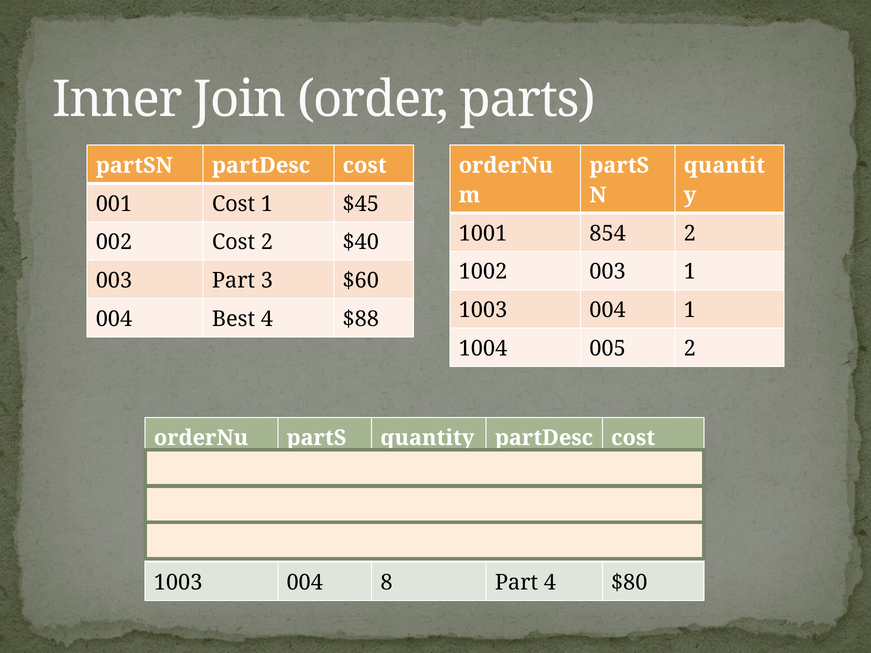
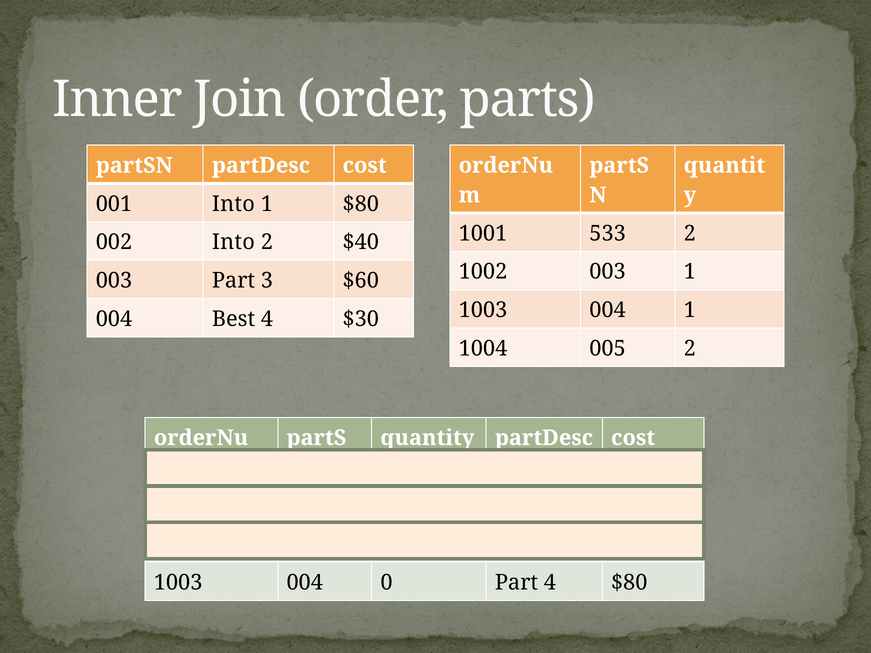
001 Cost: Cost -> Into (233, 204)
1 $45: $45 -> $80 (361, 204)
854: 854 -> 533 (608, 234)
002 Cost: Cost -> Into (233, 242)
$88: $88 -> $30 (361, 319)
8: 8 -> 0 (386, 583)
